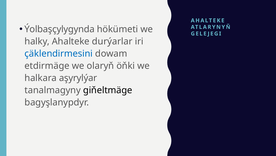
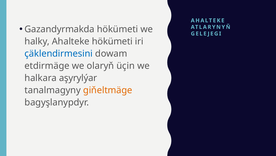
Ýolbaşçylygynda: Ýolbaşçylygynda -> Gazandyrmakda (60, 29)
Ahalteke durýarlar: durýarlar -> hökümeti (112, 41)
öňki: öňki -> üçin (126, 66)
giňeltmäge colour: black -> orange (108, 90)
